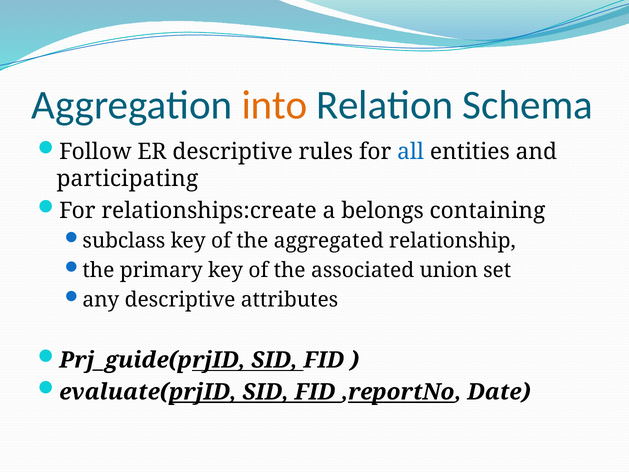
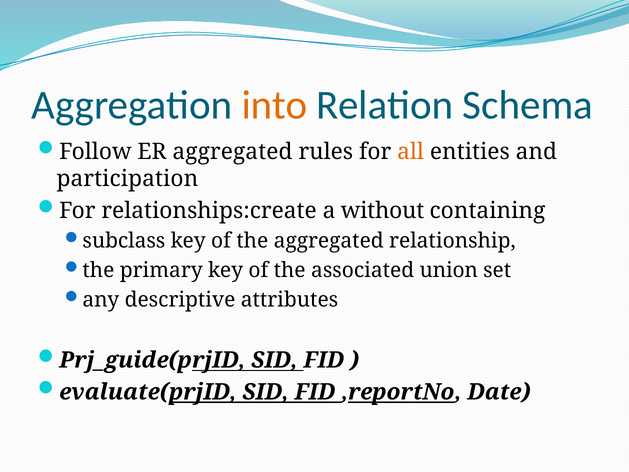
ER descriptive: descriptive -> aggregated (232, 151)
all colour: blue -> orange (411, 151)
participating: participating -> participation (127, 179)
belongs: belongs -> without (383, 211)
